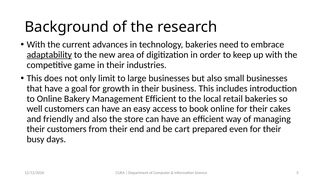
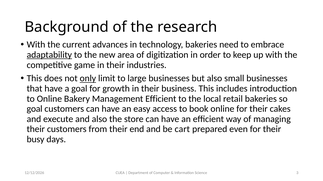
only underline: none -> present (88, 79)
well: well -> goal (35, 109)
friendly: friendly -> execute (58, 119)
